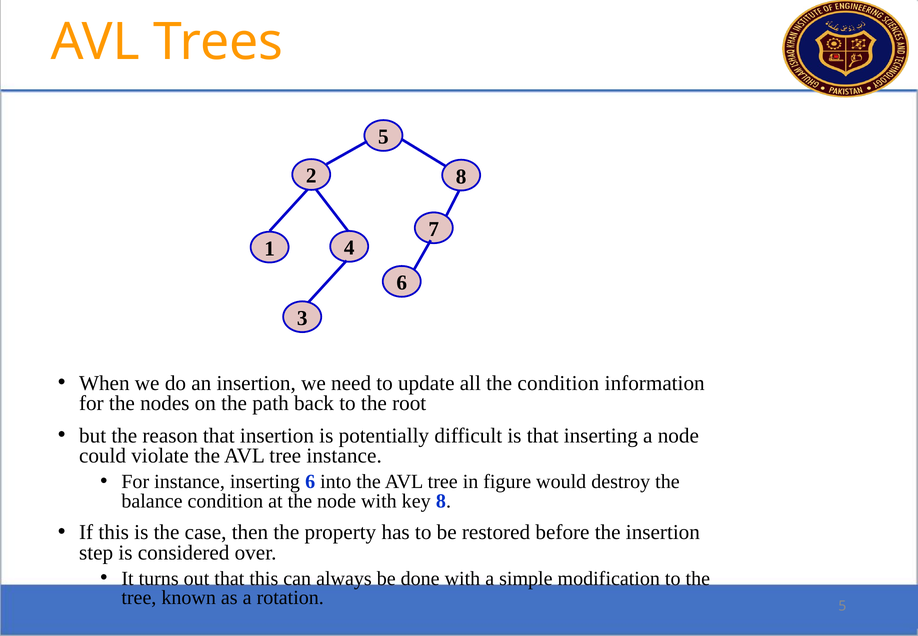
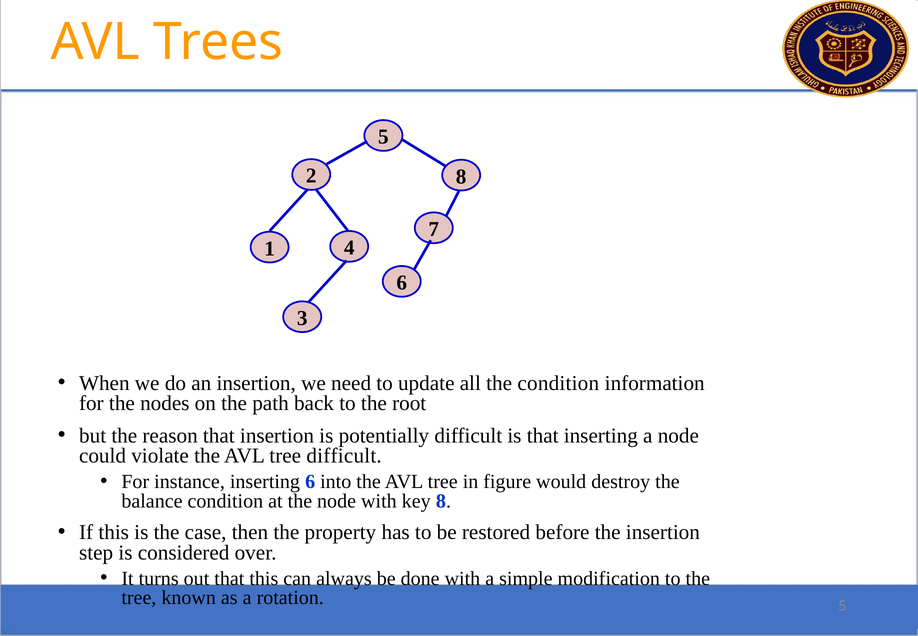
tree instance: instance -> difficult (344, 456)
